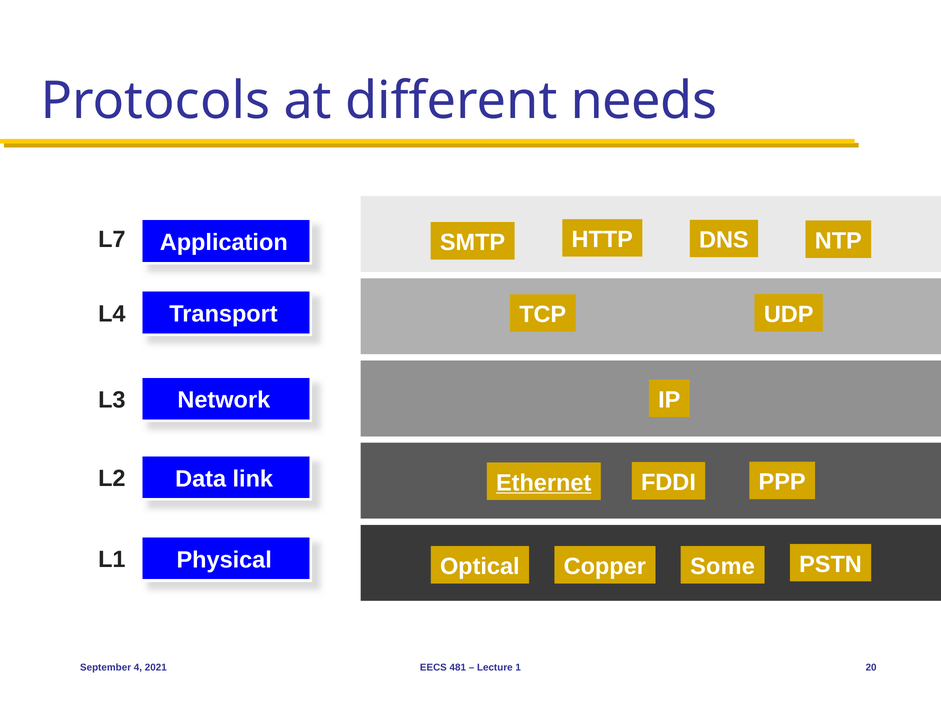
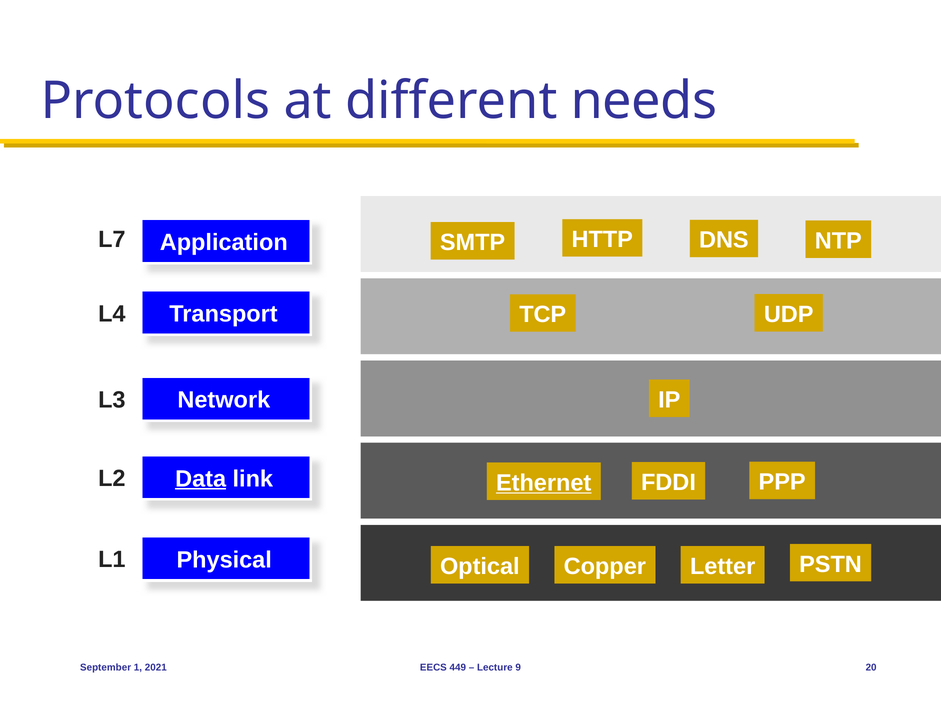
Data underline: none -> present (201, 479)
Some: Some -> Letter (723, 566)
4: 4 -> 1 (138, 667)
481: 481 -> 449 (458, 667)
1: 1 -> 9 (518, 667)
